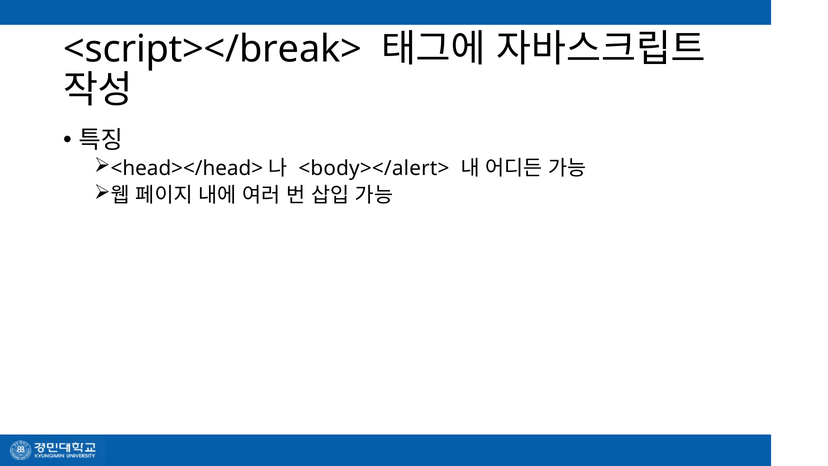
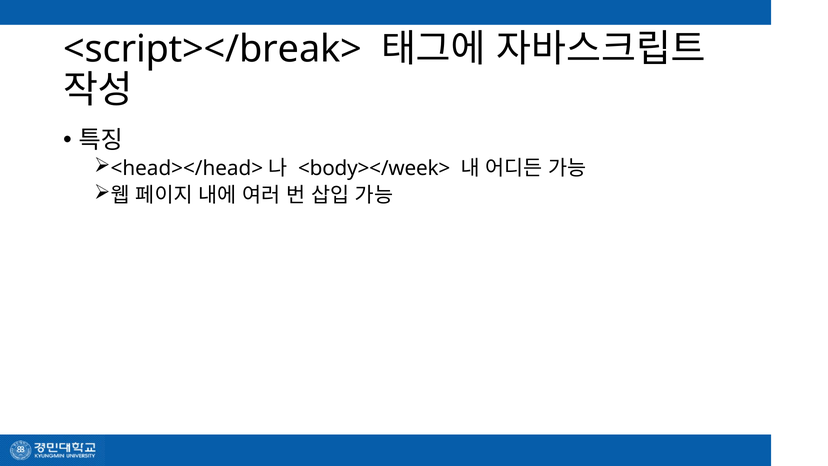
<body></alert>: <body></alert> -> <body></week> (374, 169)
